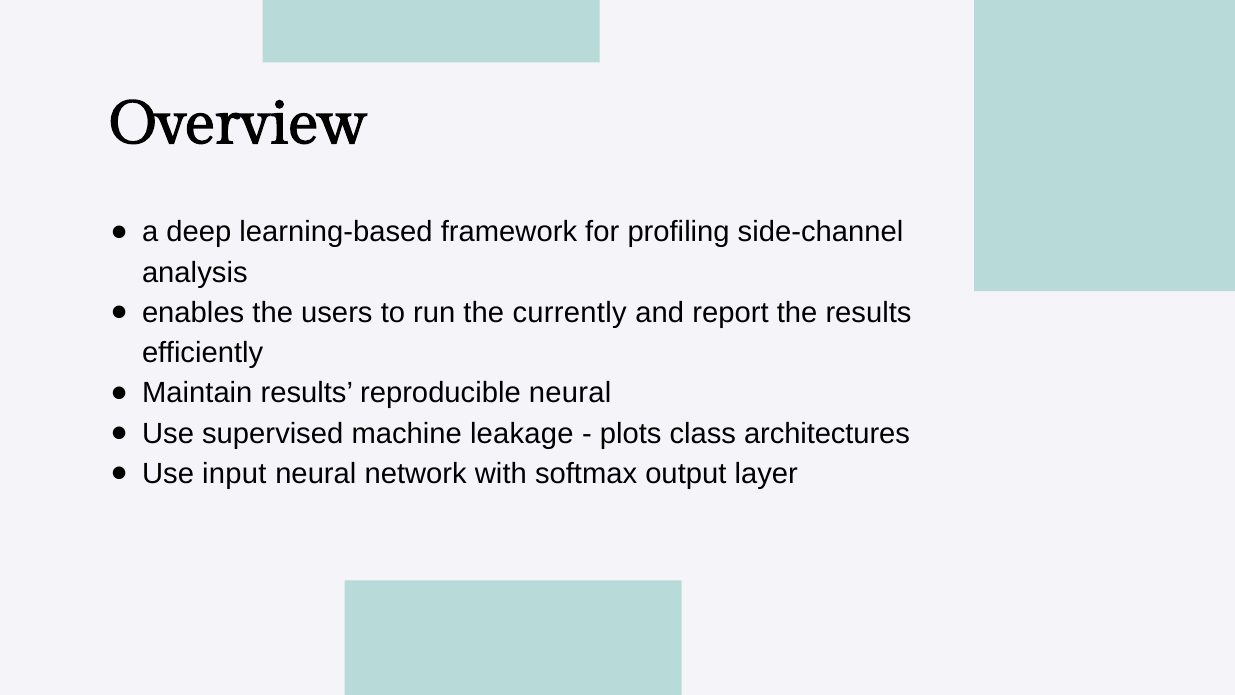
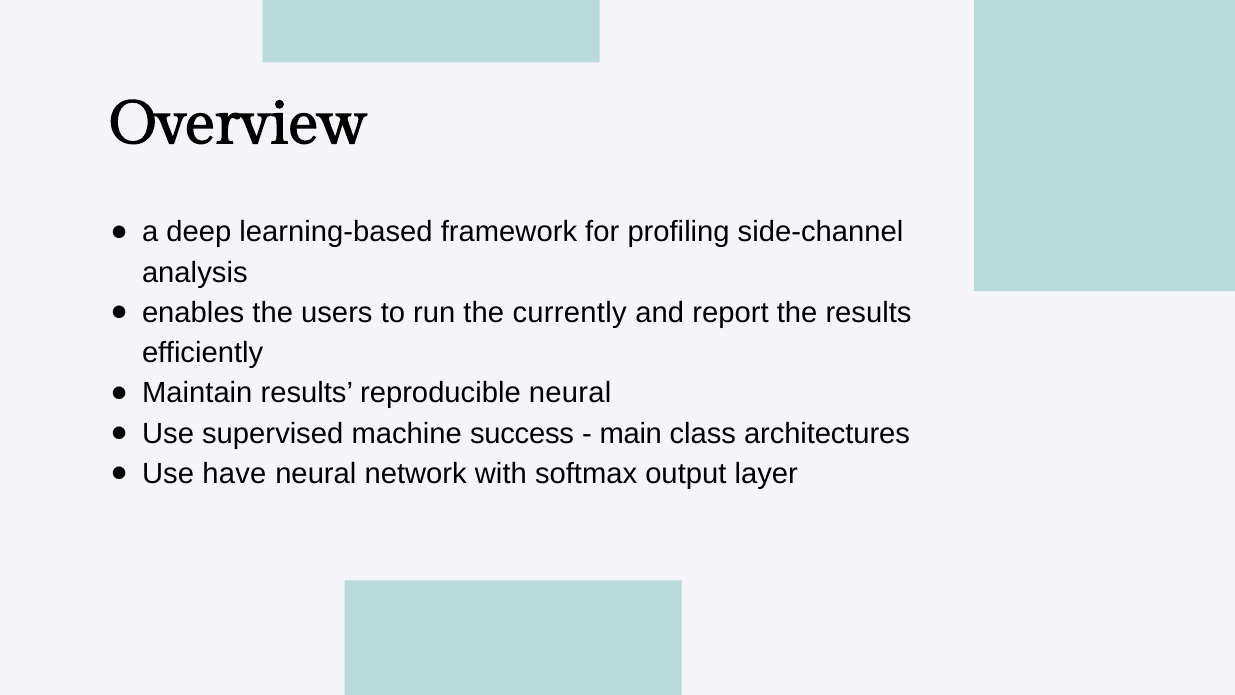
leakage: leakage -> success (522, 433)
plots: plots -> main (631, 433)
input: input -> have (234, 473)
